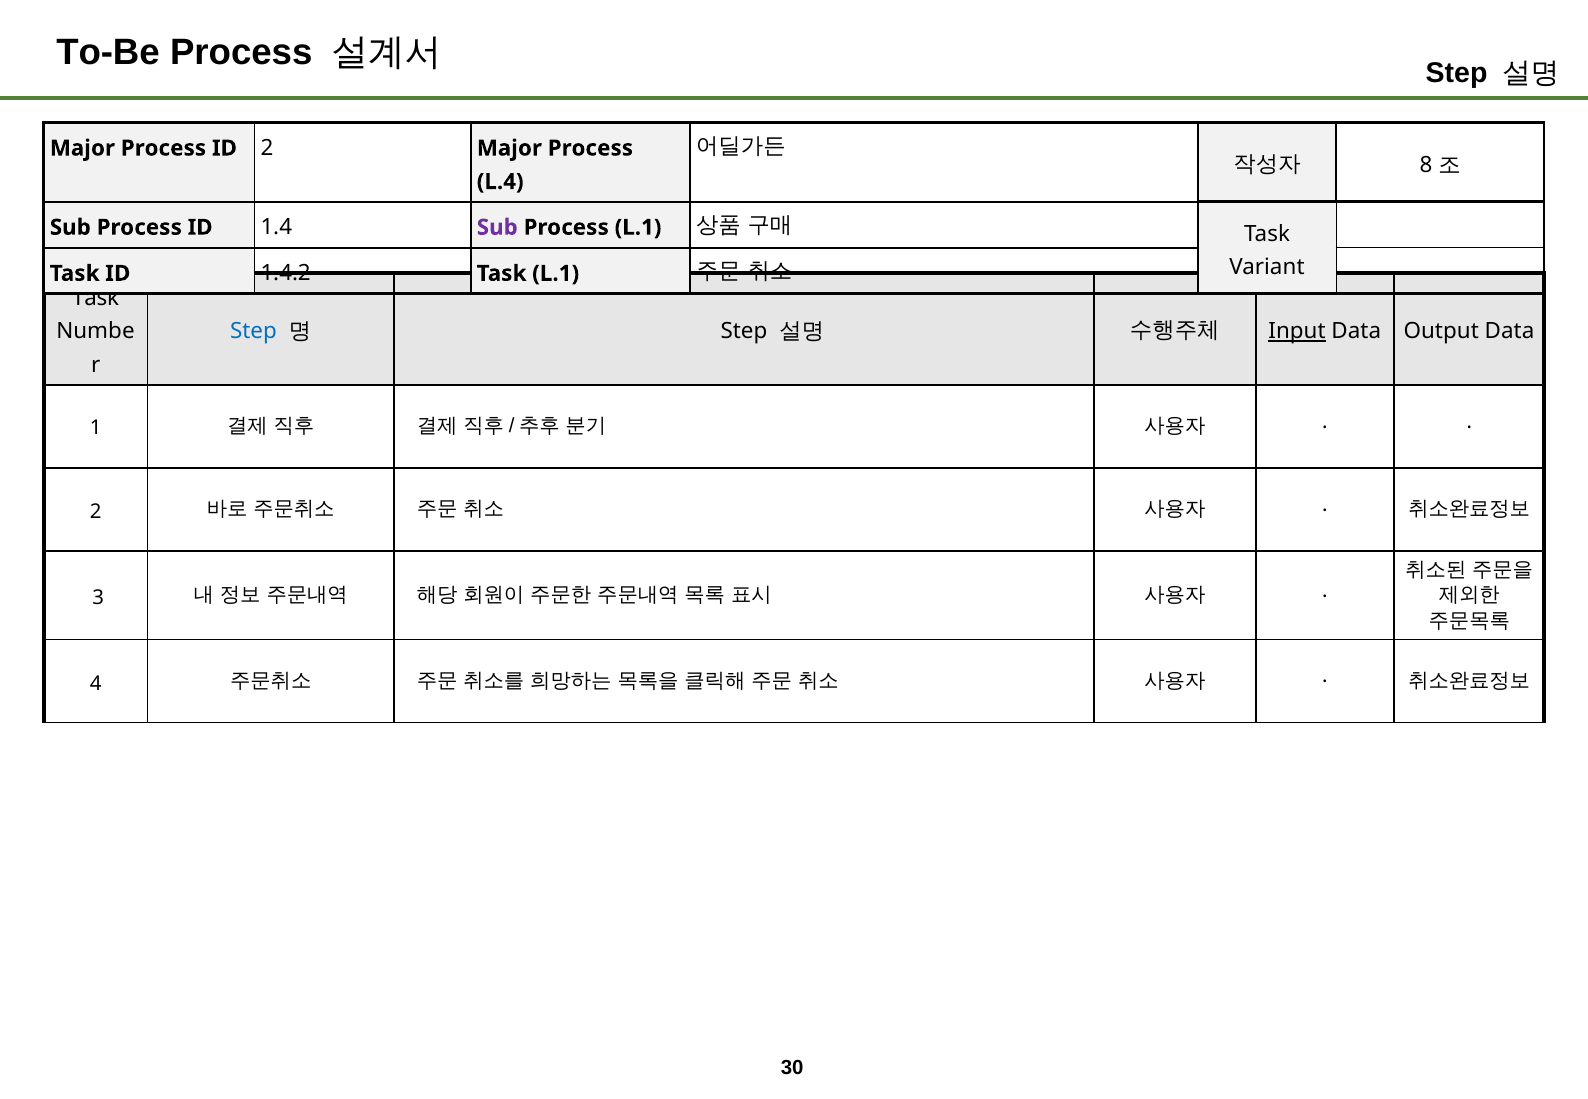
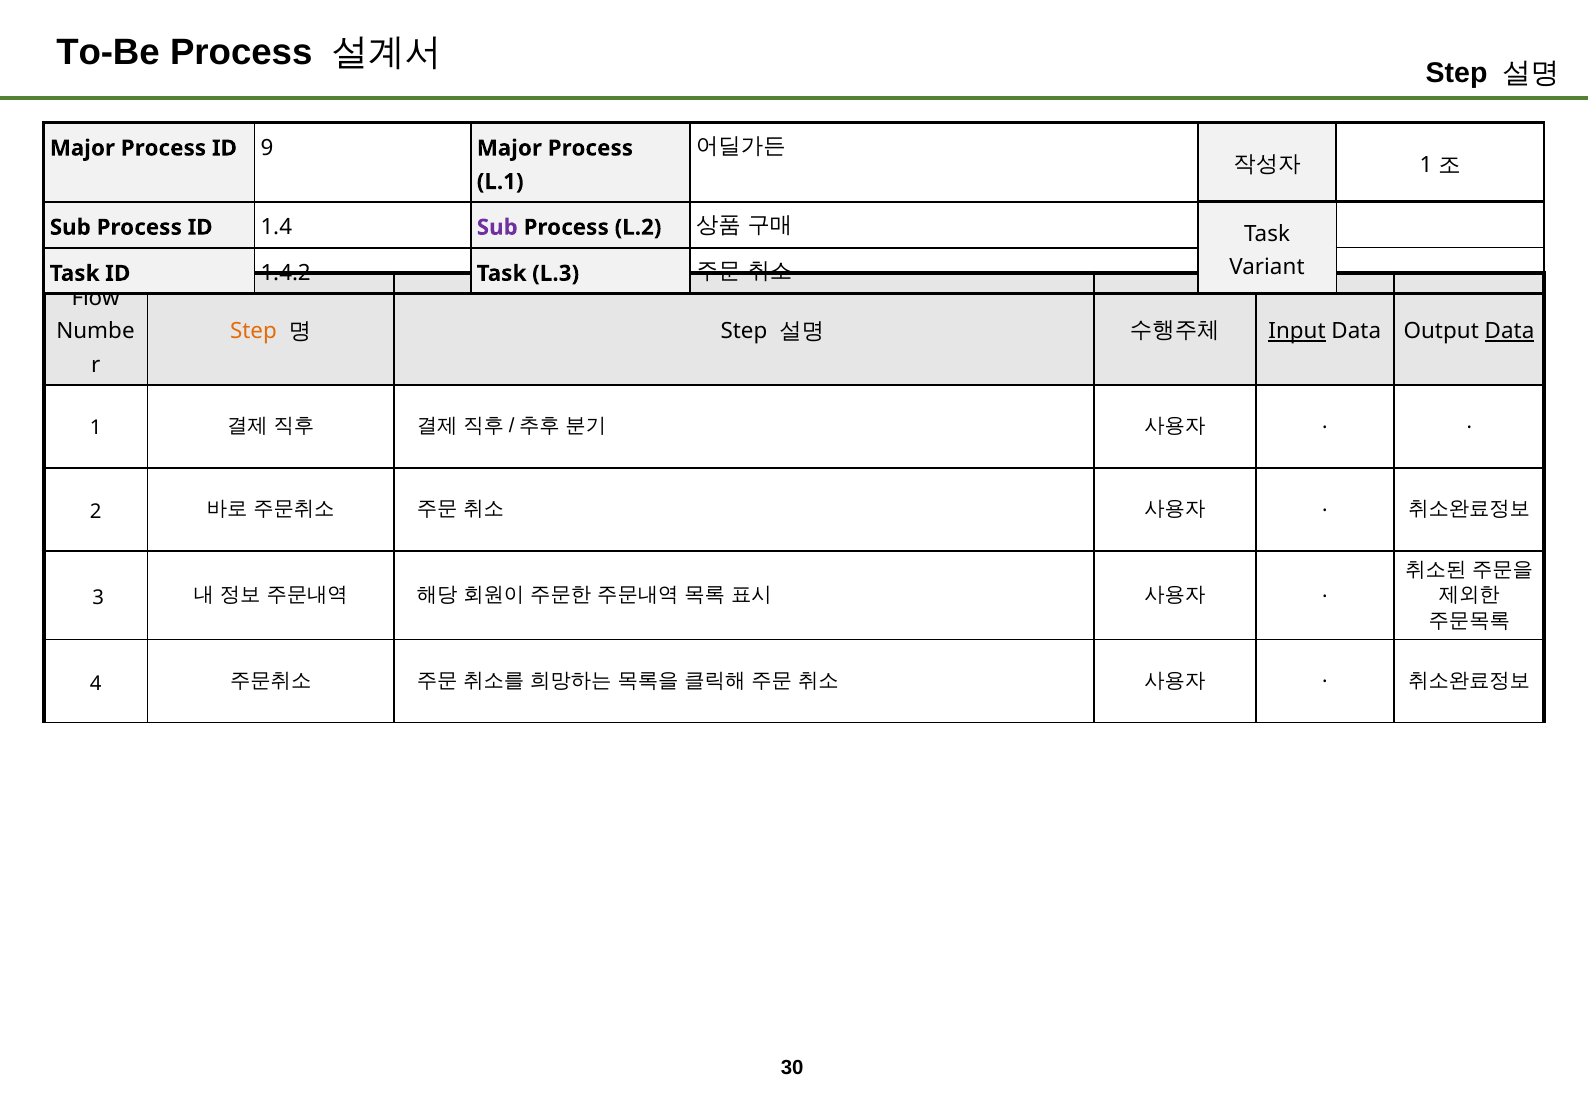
ID 2: 2 -> 9 (267, 148)
8: 8 -> 1 (1426, 165)
L.4: L.4 -> L.1 (500, 182)
Process L.1: L.1 -> L.2 (638, 227)
Task L.1: L.1 -> L.3 (556, 273)
Task: Task -> Flow (96, 298)
Step colour: blue -> orange (253, 331)
Data underline: none -> present (1510, 331)
